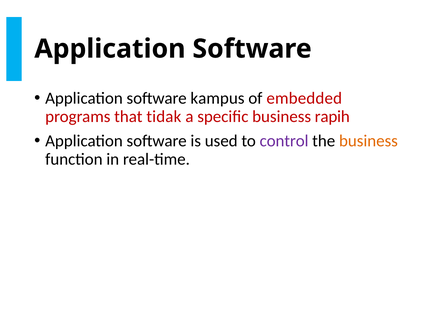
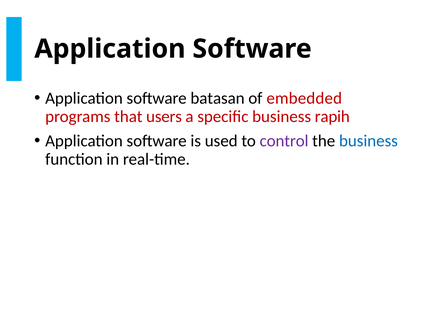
kampus: kampus -> batasan (218, 98)
tidak: tidak -> users (164, 117)
business colour: orange -> blue (368, 141)
